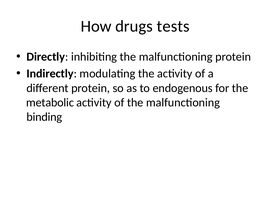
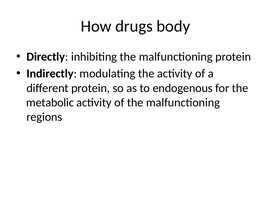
tests: tests -> body (173, 26)
binding: binding -> regions (44, 117)
